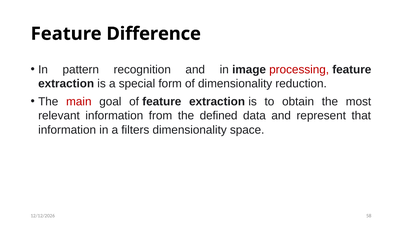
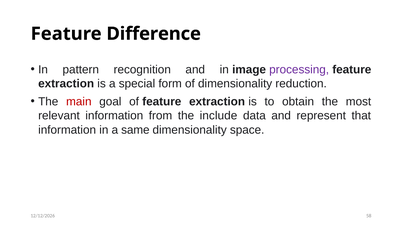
processing colour: red -> purple (299, 70)
defined: defined -> include (219, 116)
filters: filters -> same (135, 130)
